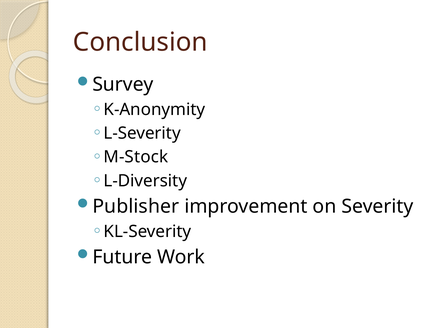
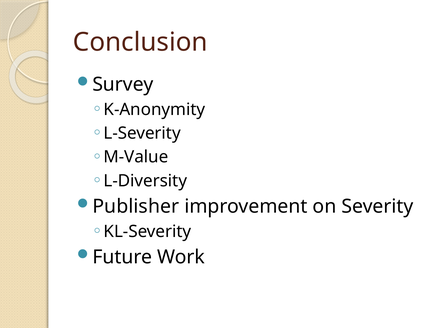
M-Stock: M-Stock -> M-Value (136, 157)
